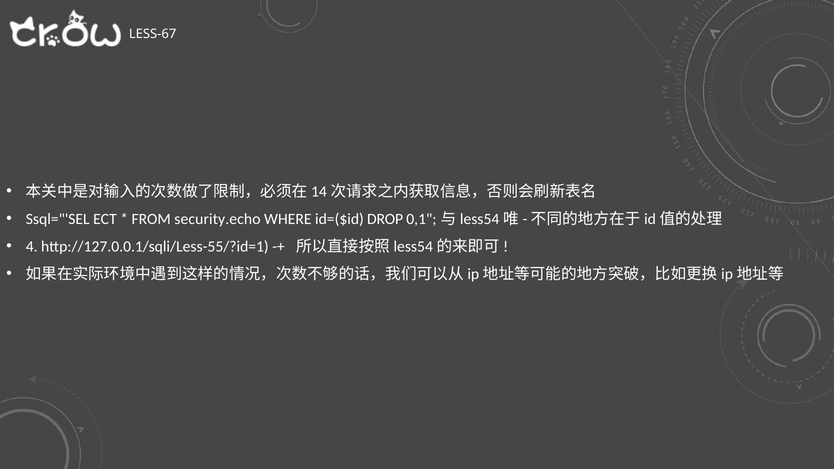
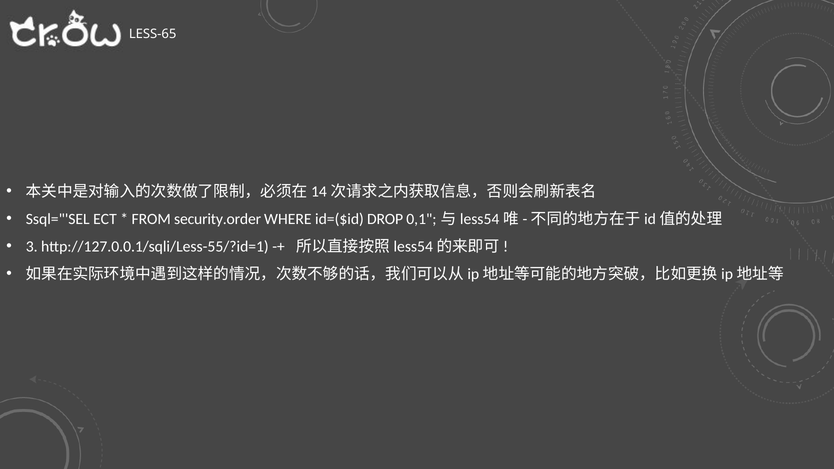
LESS-67: LESS-67 -> LESS-65 (153, 34)
security.echo: security.echo -> security.order (218, 219)
4: 4 -> 3 (32, 247)
